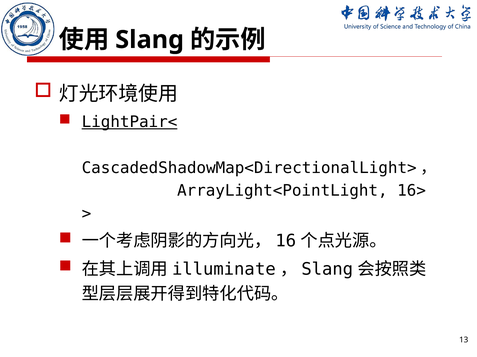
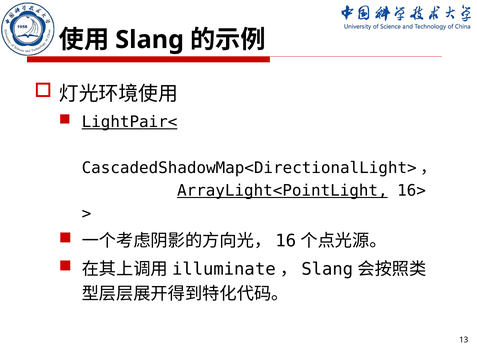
ArrayLight<PointLight underline: none -> present (282, 191)
